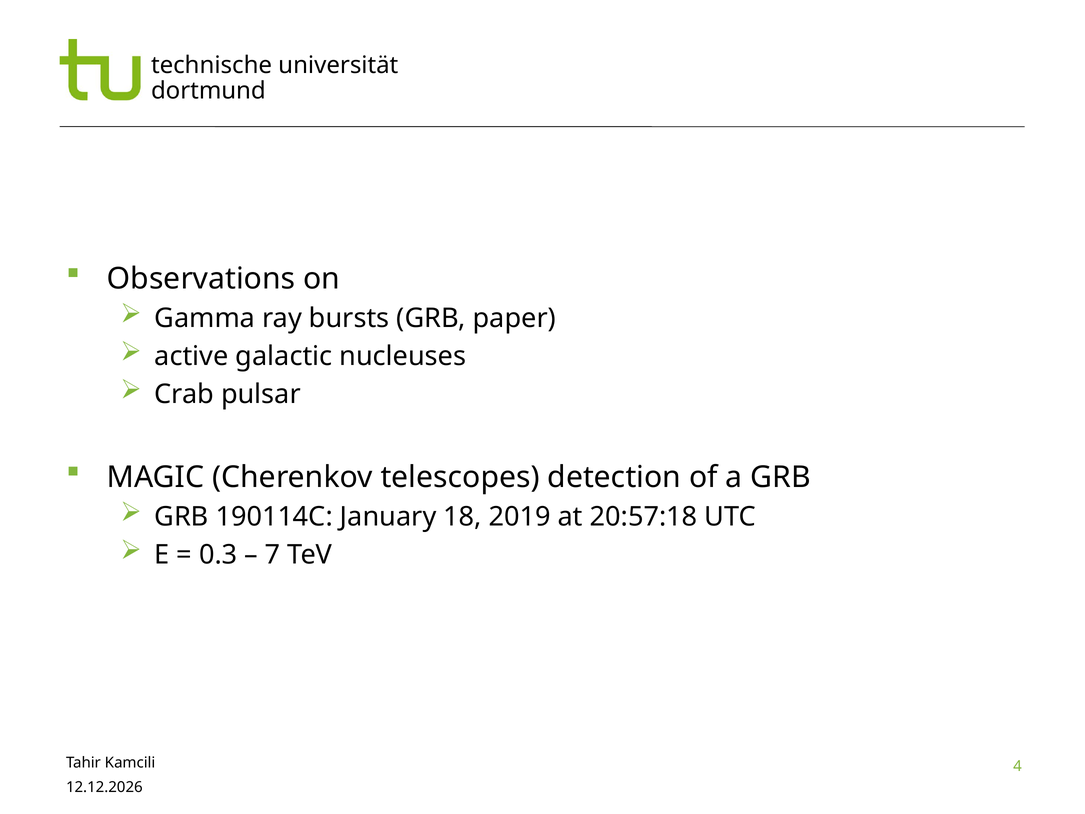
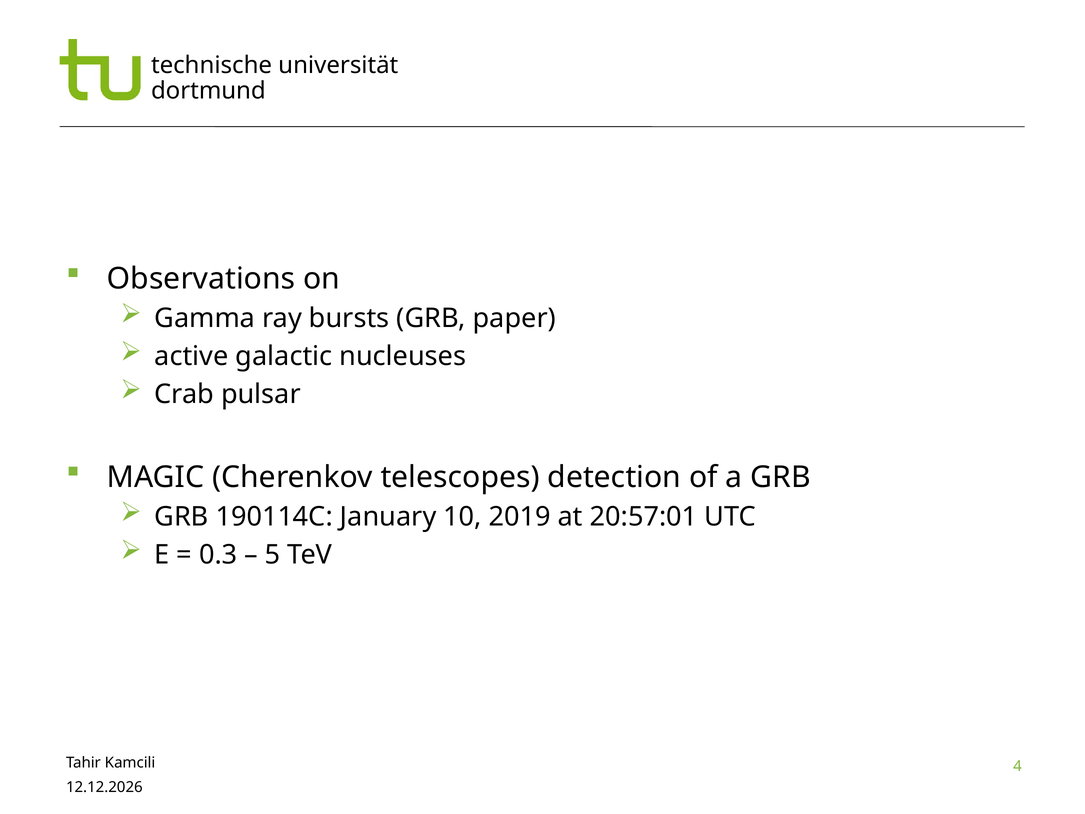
18: 18 -> 10 (462, 517)
20:57:18: 20:57:18 -> 20:57:01 (644, 517)
7: 7 -> 5 (273, 555)
